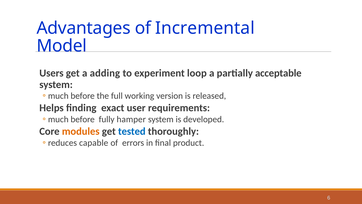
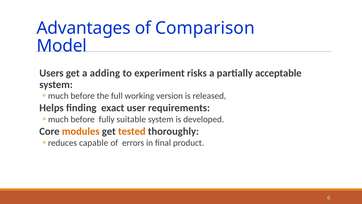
Incremental: Incremental -> Comparison (205, 28)
loop: loop -> risks (197, 73)
hamper: hamper -> suitable (131, 119)
tested colour: blue -> orange (132, 131)
